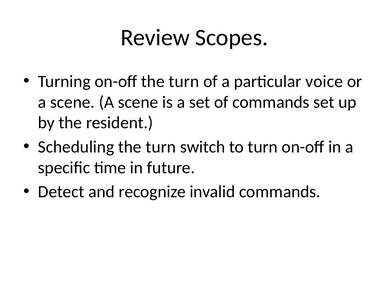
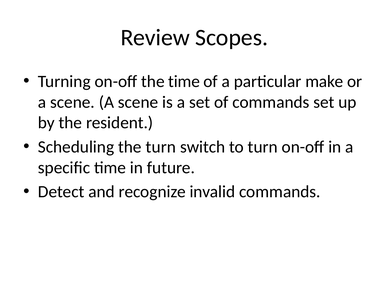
on-off the turn: turn -> time (184, 82)
voice: voice -> make (324, 82)
